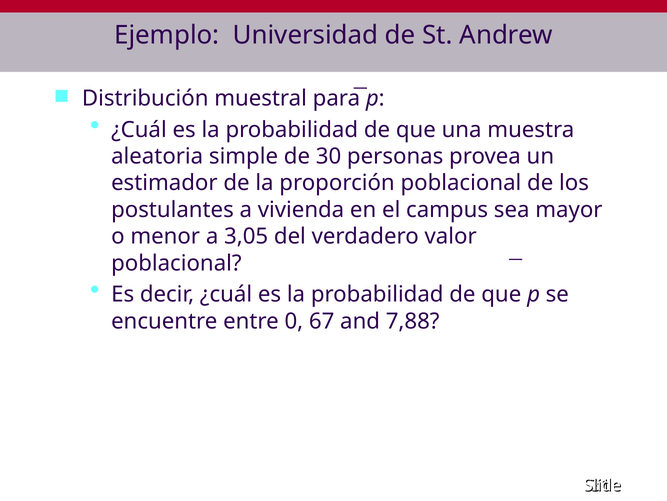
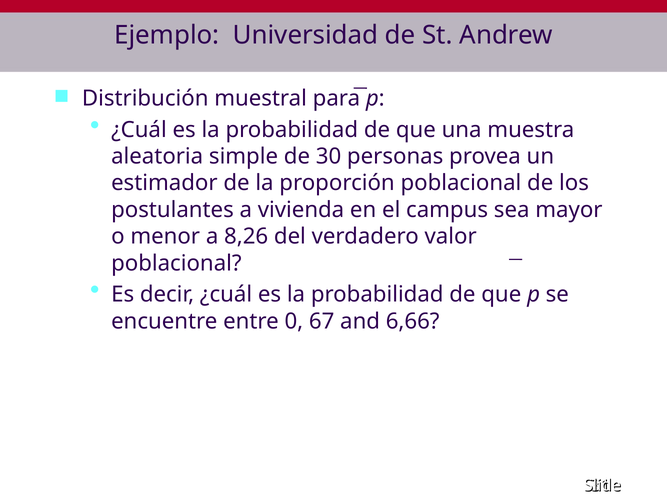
3,05: 3,05 -> 8,26 (246, 236)
7,88: 7,88 -> 6,66 (413, 321)
